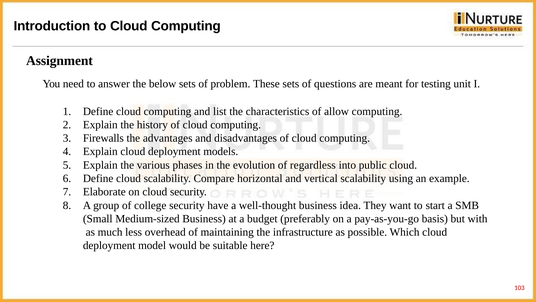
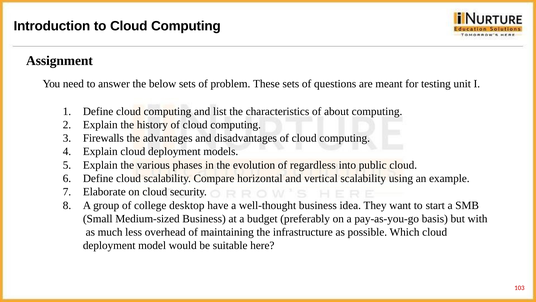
allow: allow -> about (337, 111)
college security: security -> desktop (187, 205)
